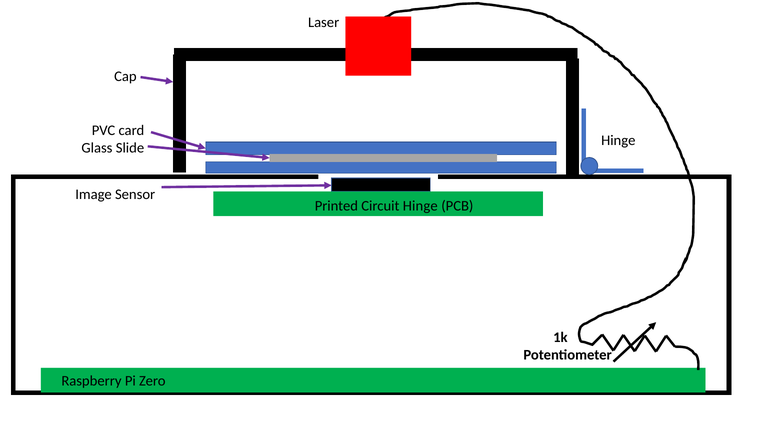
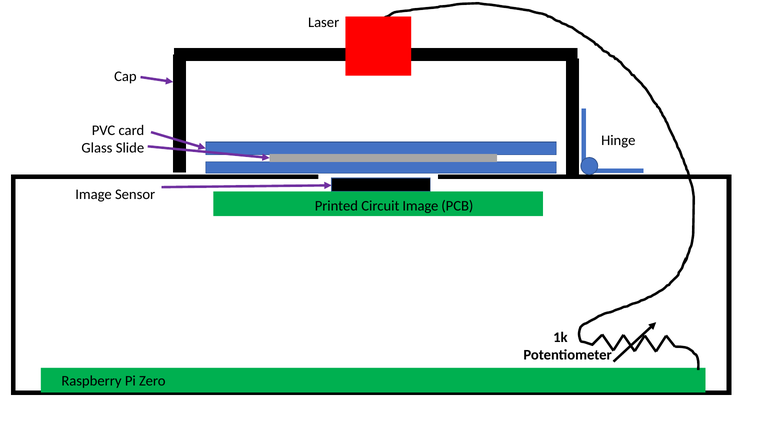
Circuit Hinge: Hinge -> Image (420, 206)
